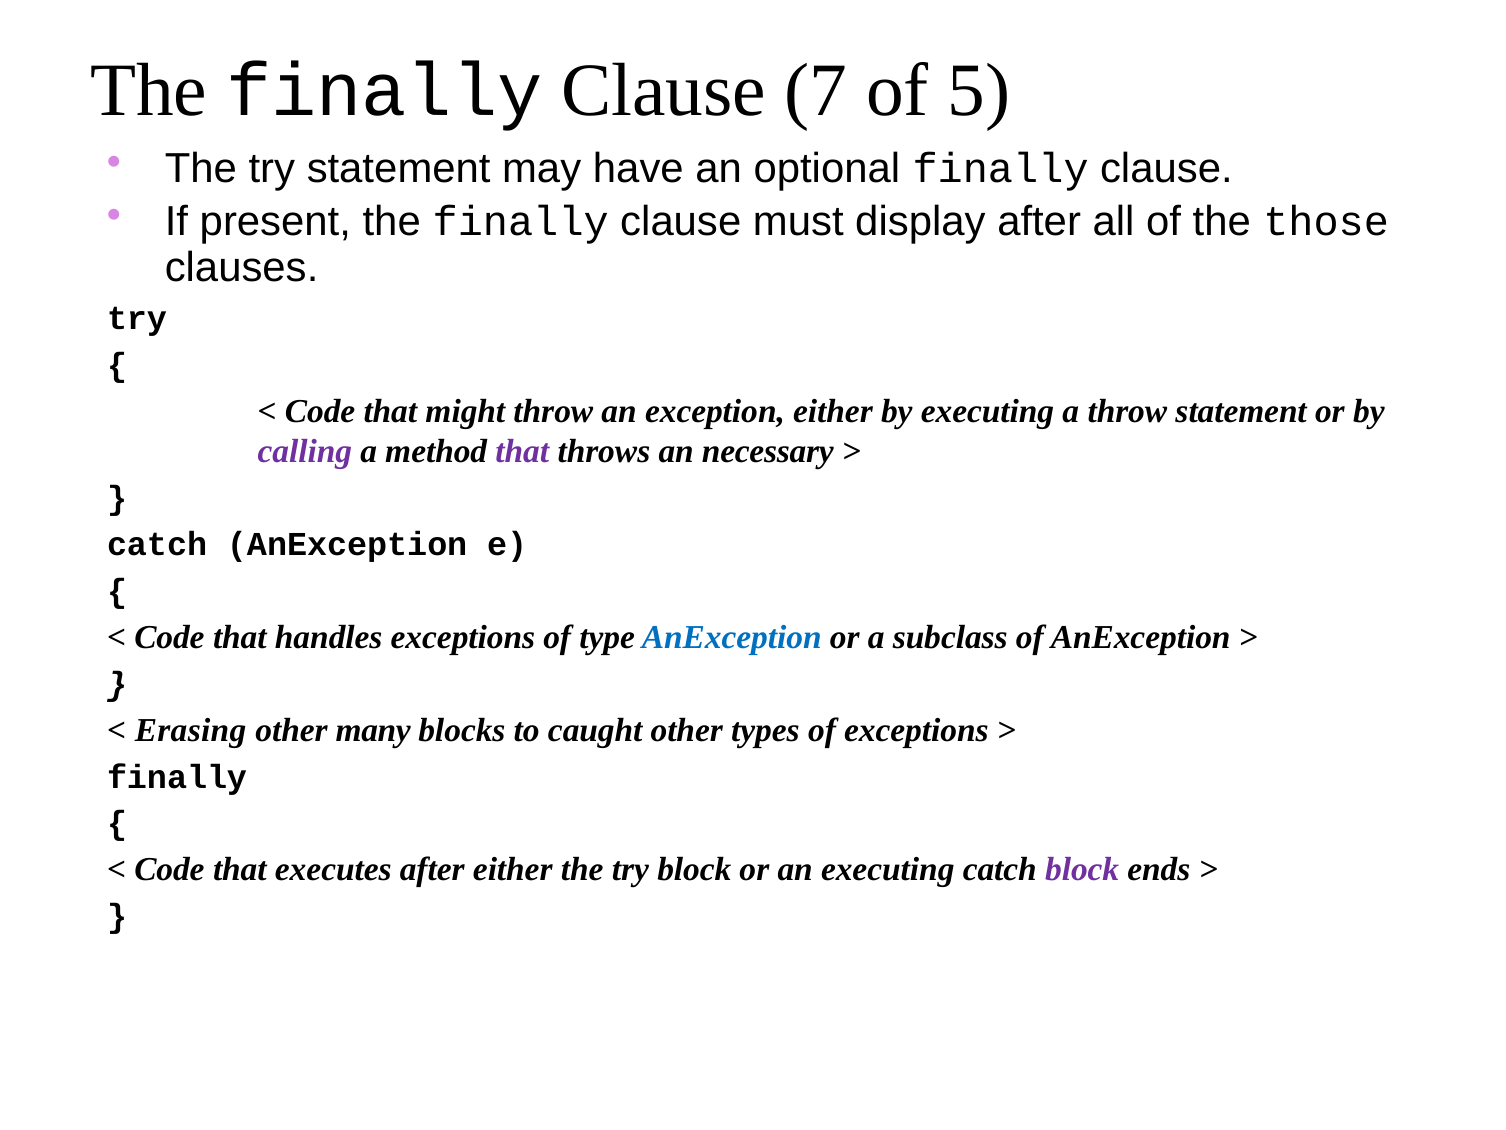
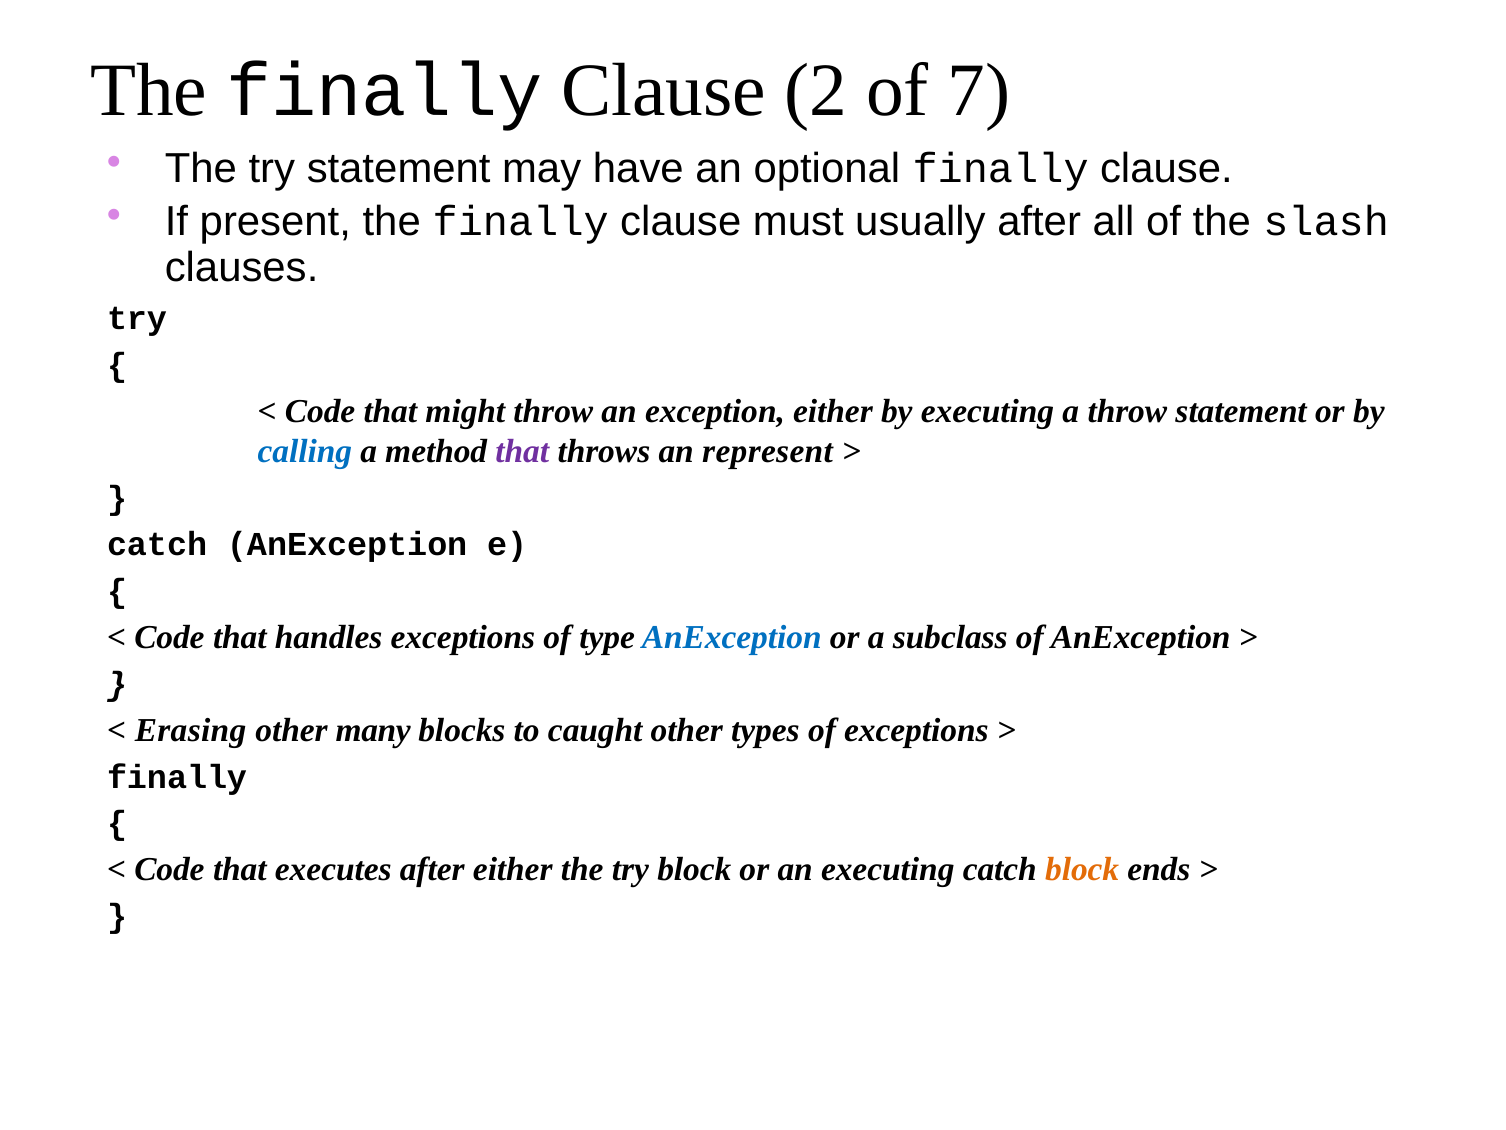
7: 7 -> 2 (816, 91)
5: 5 -> 7 (979, 91)
display: display -> usually (920, 222)
those: those -> slash (1326, 222)
calling colour: purple -> blue (305, 452)
necessary: necessary -> represent (768, 452)
block colour: purple -> orange (1082, 870)
